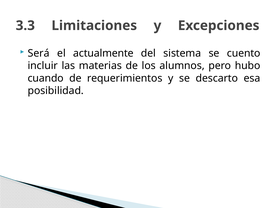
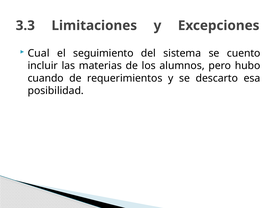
Será: Será -> Cual (39, 53)
actualmente: actualmente -> seguimiento (103, 53)
